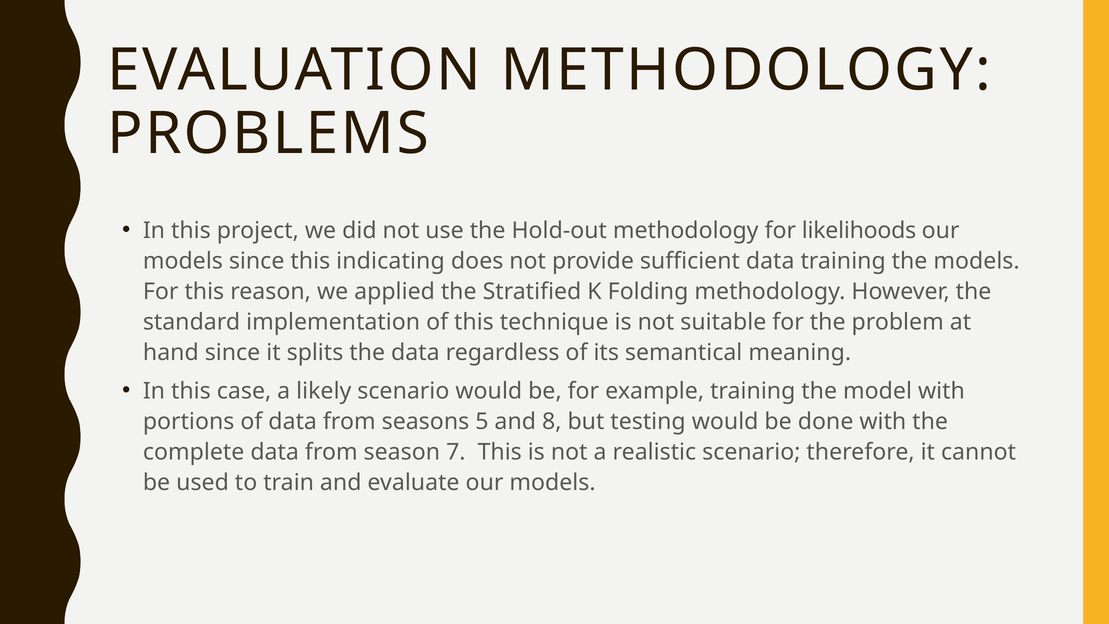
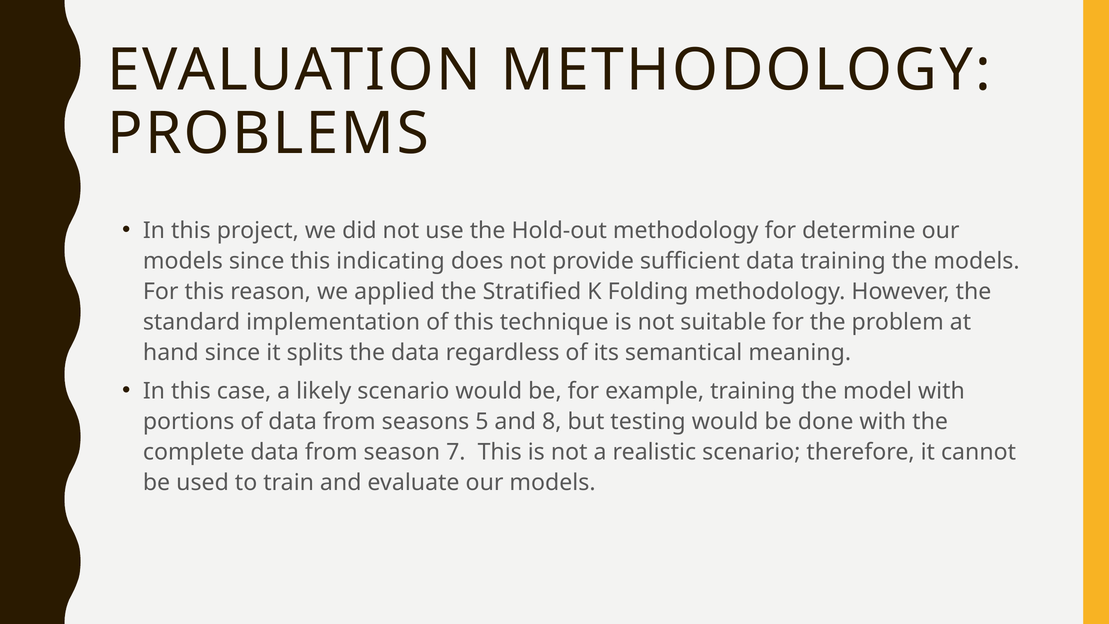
likelihoods: likelihoods -> determine (859, 230)
